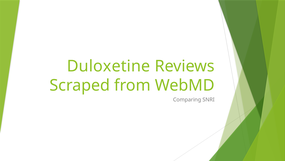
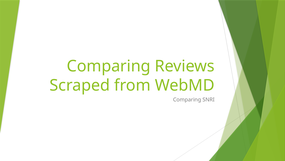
Duloxetine: Duloxetine -> Comparing (109, 66)
